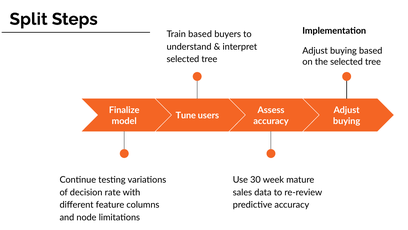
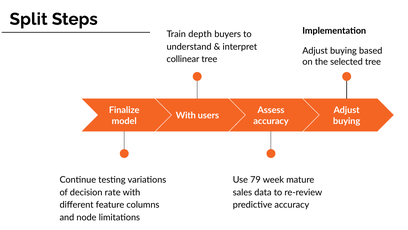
Train based: based -> depth (200, 34)
selected: selected -> collinear (183, 59)
Tune: Tune -> With (186, 115)
30: 30 -> 79 (255, 179)
